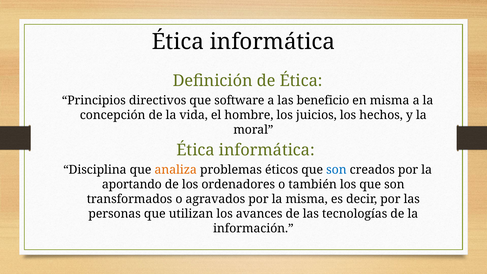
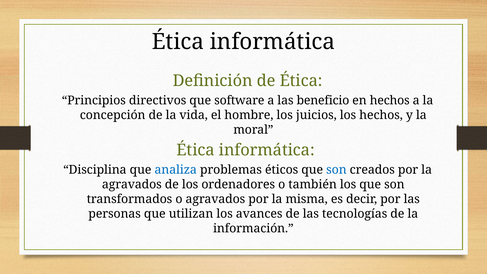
en misma: misma -> hechos (390, 100)
analiza colour: orange -> blue (176, 170)
aportando: aportando -> agravados (132, 184)
